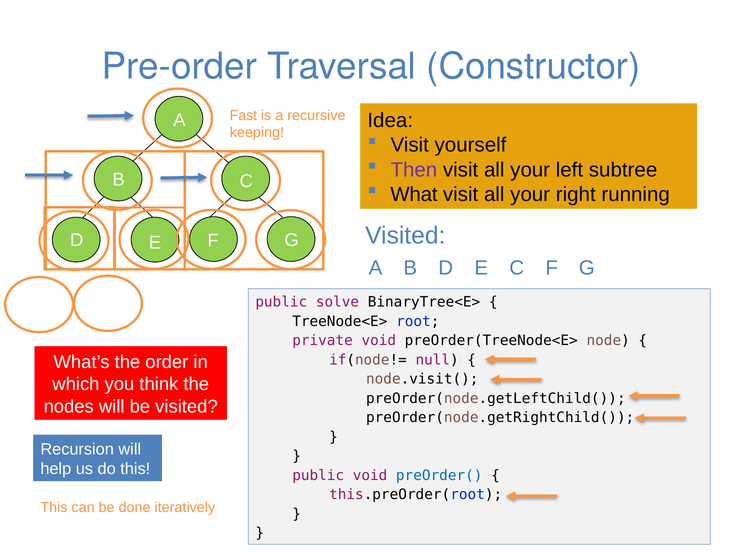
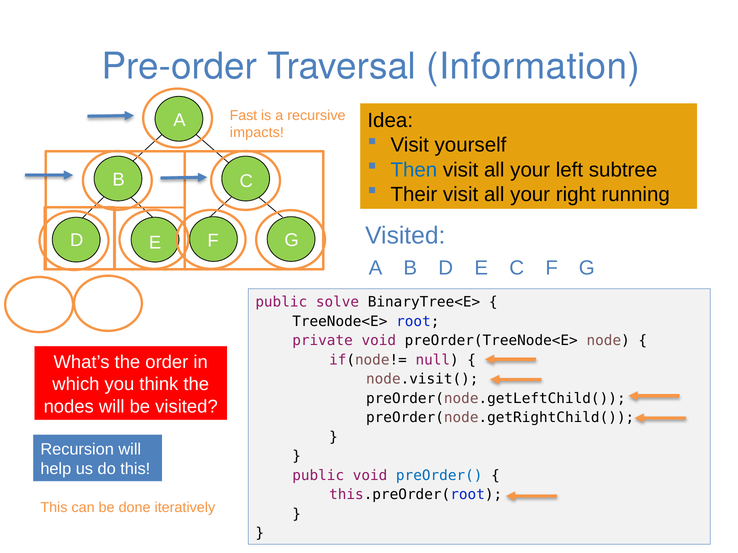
Constructor: Constructor -> Information (533, 67)
keeping: keeping -> impacts (257, 133)
Then colour: purple -> blue (414, 170)
What: What -> Their (414, 195)
